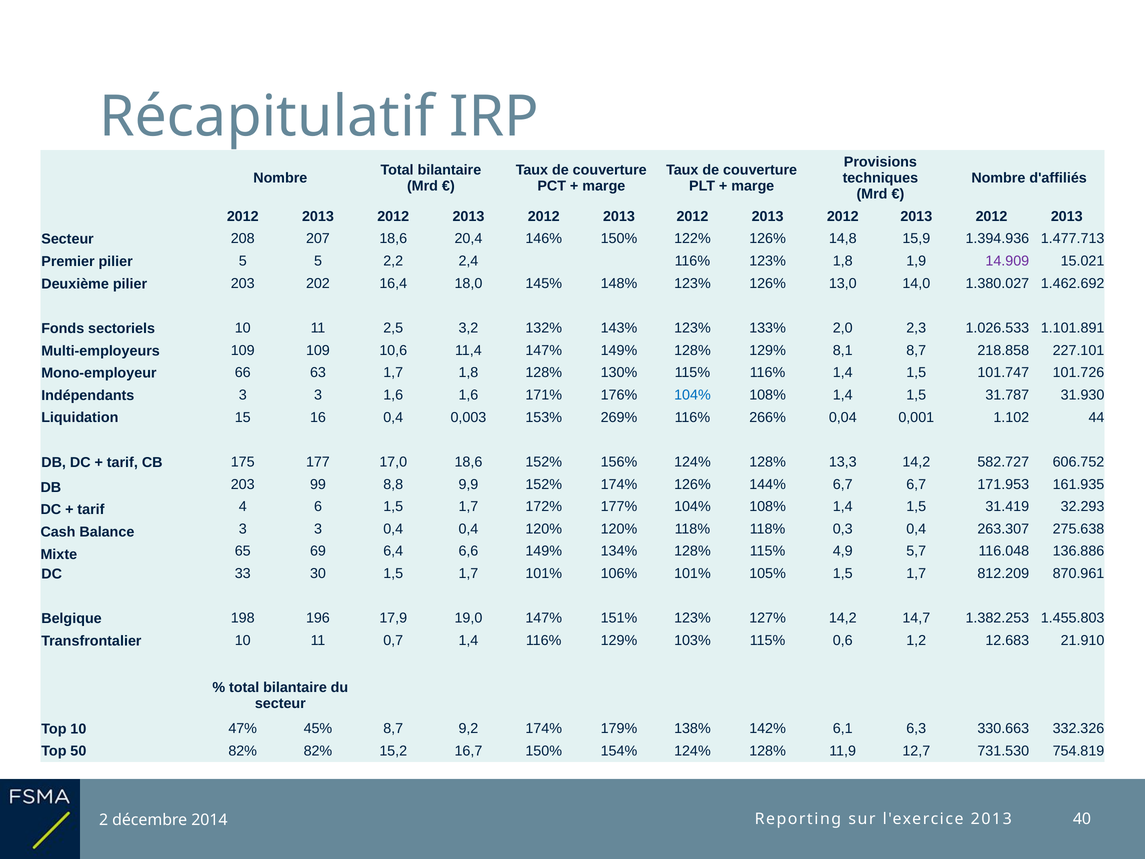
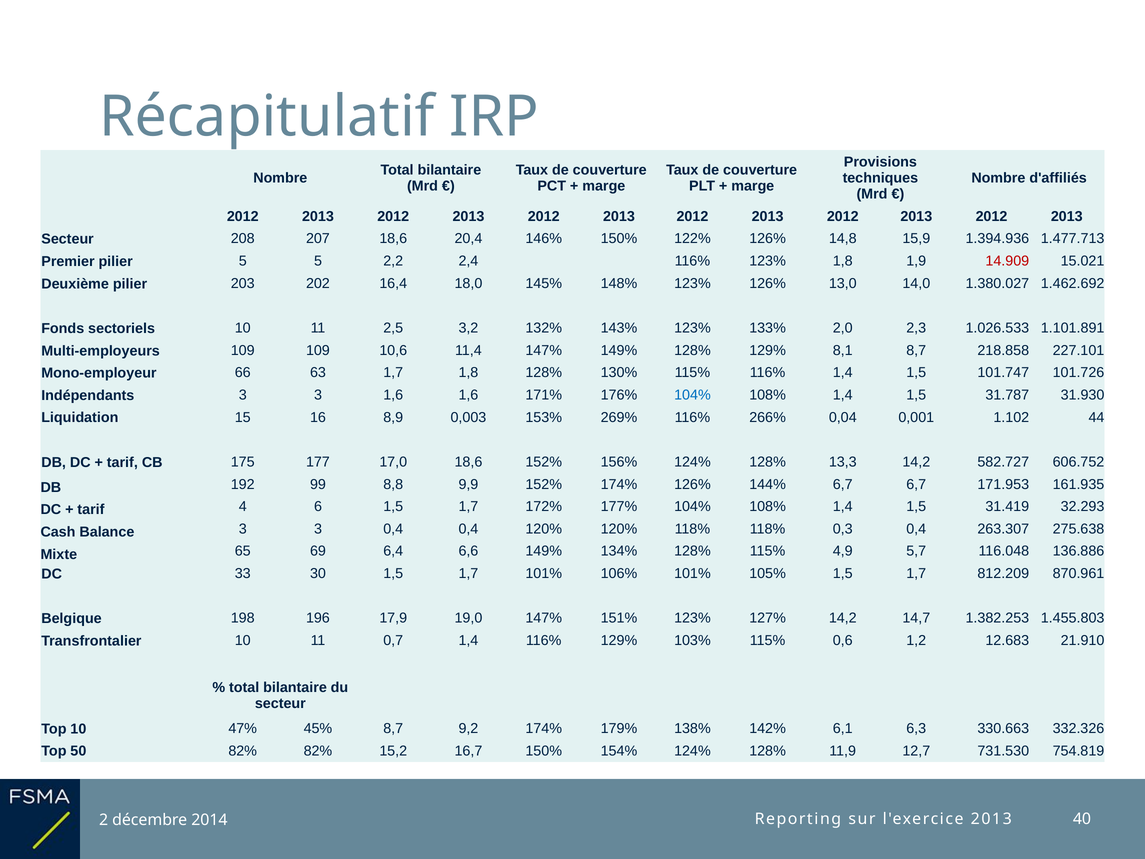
14.909 colour: purple -> red (1007, 261)
16 0,4: 0,4 -> 8,9 (393, 417)
DB 203: 203 -> 192 (243, 484)
